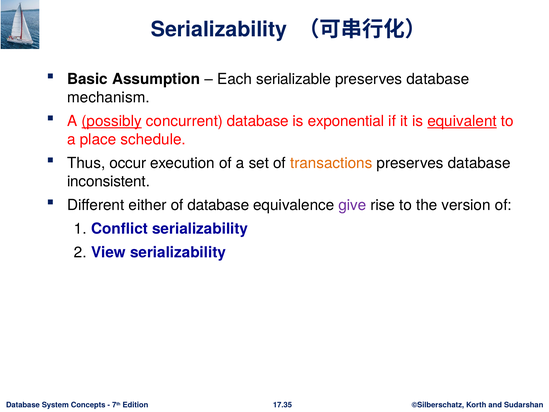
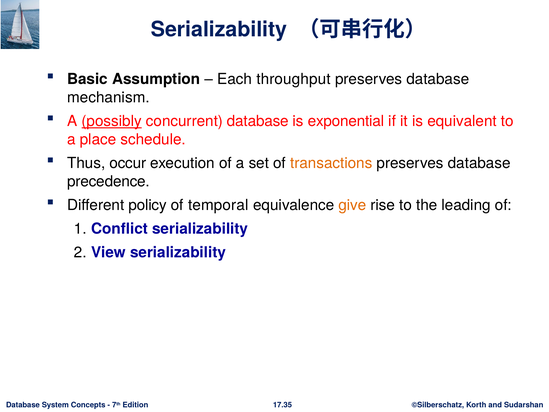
serializable: serializable -> throughput (294, 79)
equivalent underline: present -> none (462, 121)
inconsistent: inconsistent -> precedence (108, 181)
either: either -> policy (148, 205)
of database: database -> temporal (218, 205)
give colour: purple -> orange (352, 205)
version: version -> leading (466, 205)
